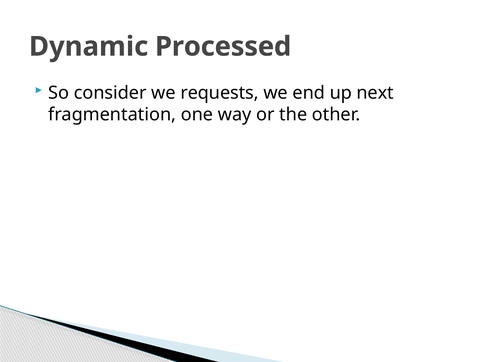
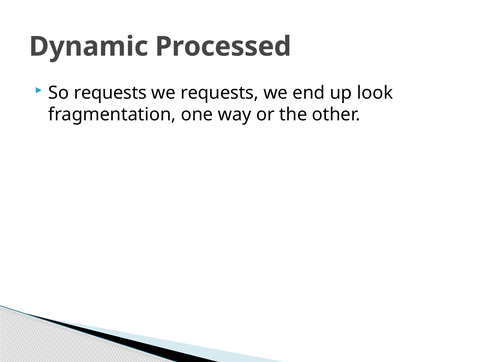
So consider: consider -> requests (110, 93)
next: next -> look (375, 93)
